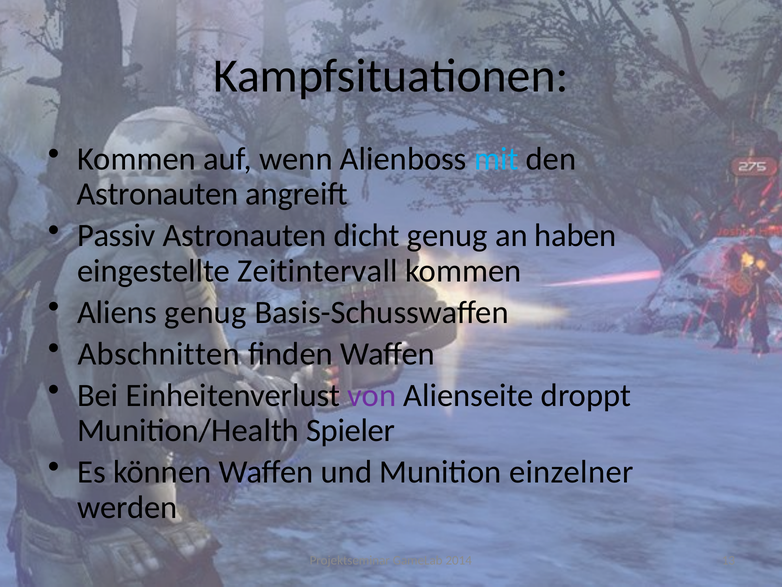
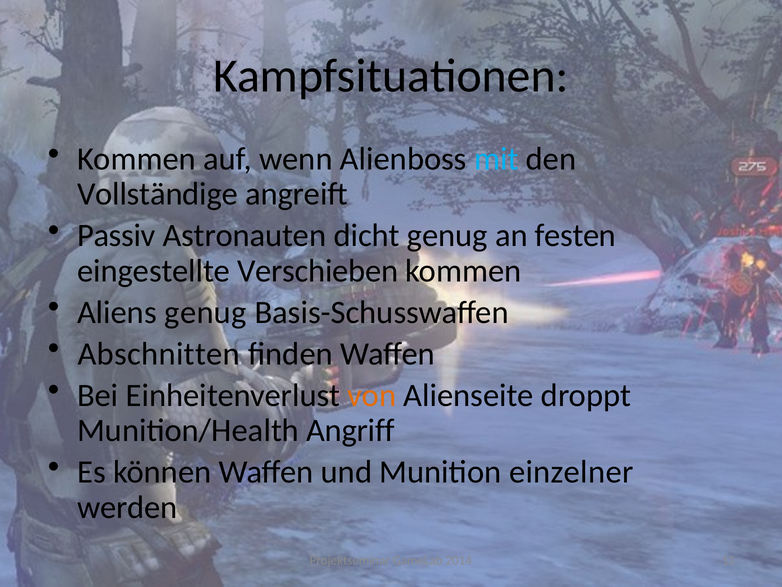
Astronauten: Astronauten -> Vollständige (158, 194)
haben: haben -> festen (575, 235)
Zeitintervall: Zeitintervall -> Verschieben (318, 271)
von colour: purple -> orange (372, 395)
Spieler: Spieler -> Angriff (351, 430)
